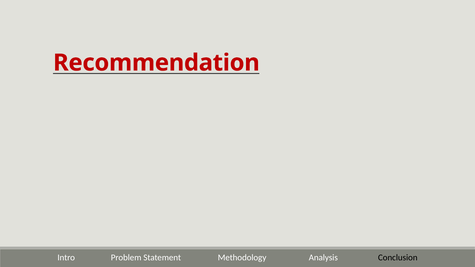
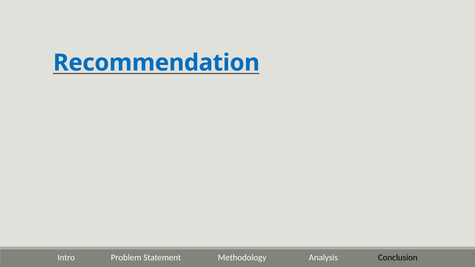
Recommendation colour: red -> blue (156, 63)
